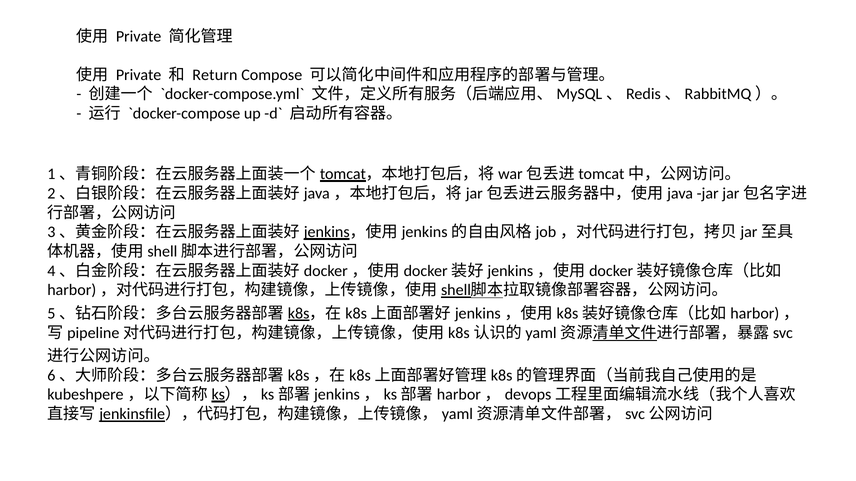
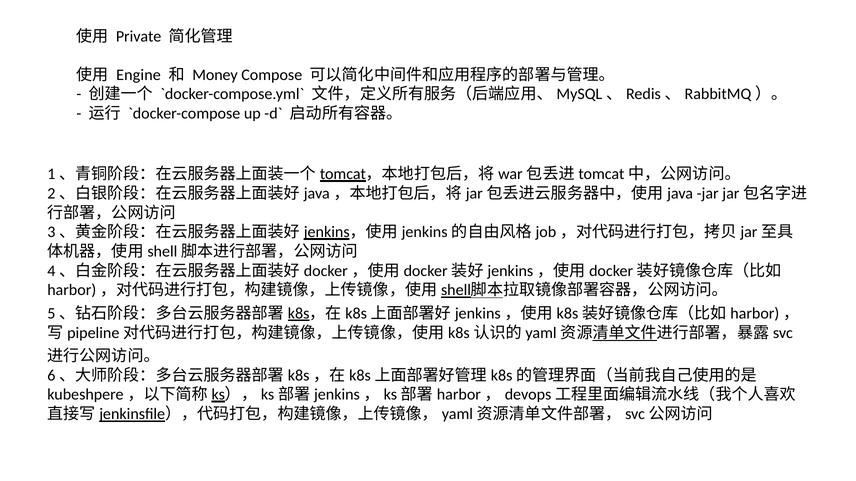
Private: Private -> Engine (139, 75)
Return: Return -> Money (215, 75)
